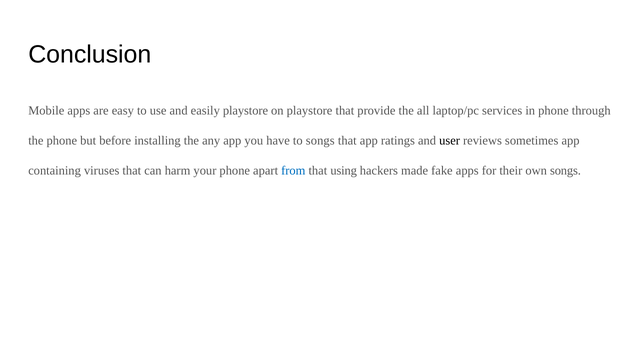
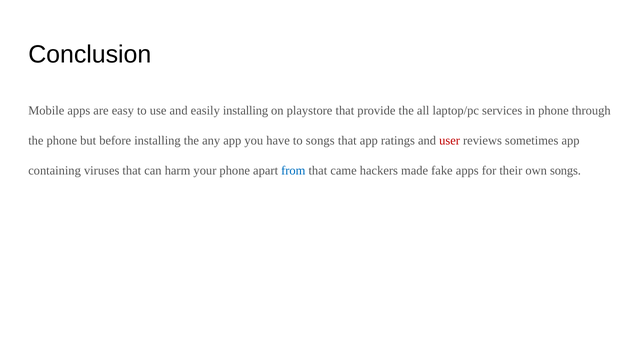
easily playstore: playstore -> installing (246, 111)
user colour: black -> red (450, 140)
using: using -> came (344, 170)
